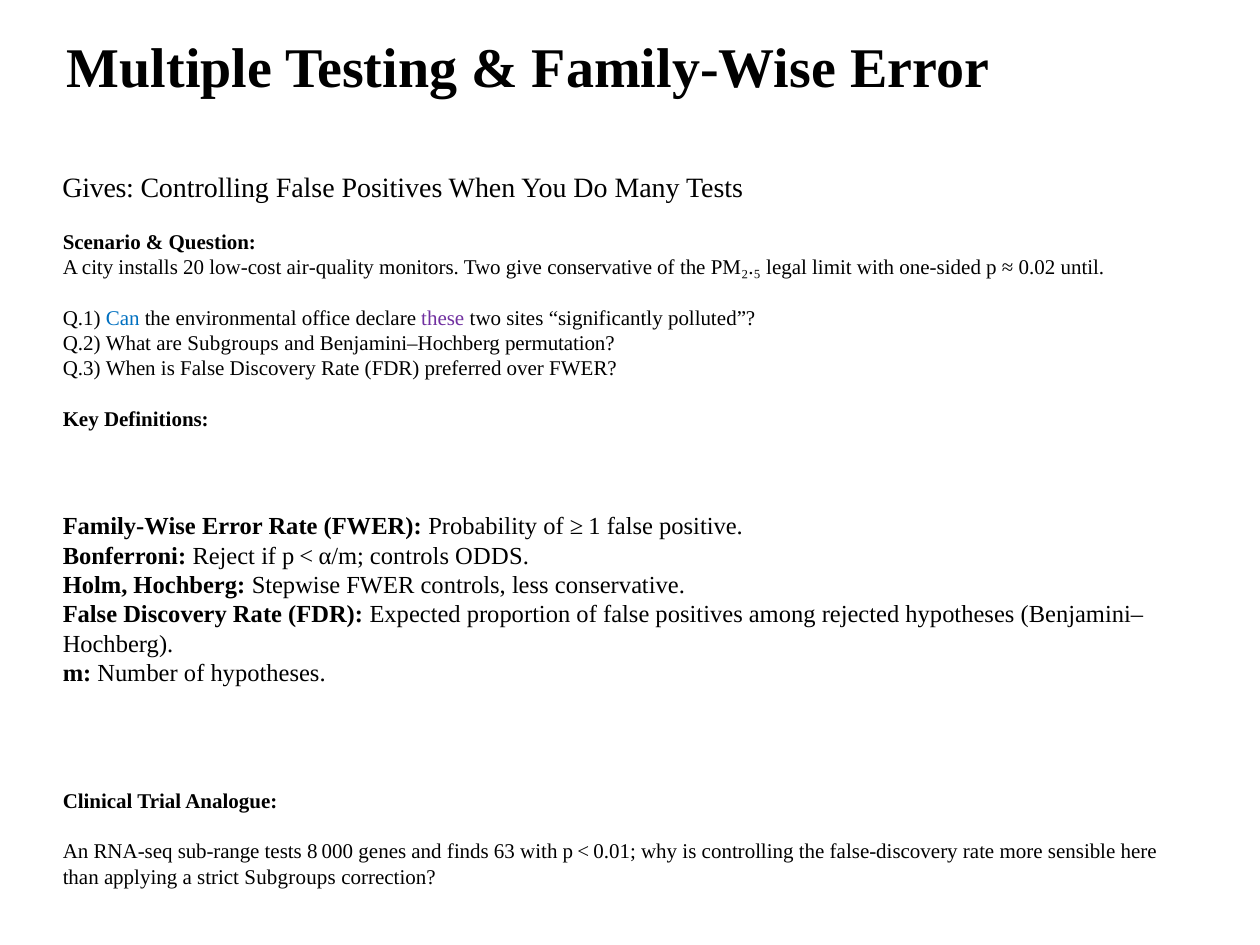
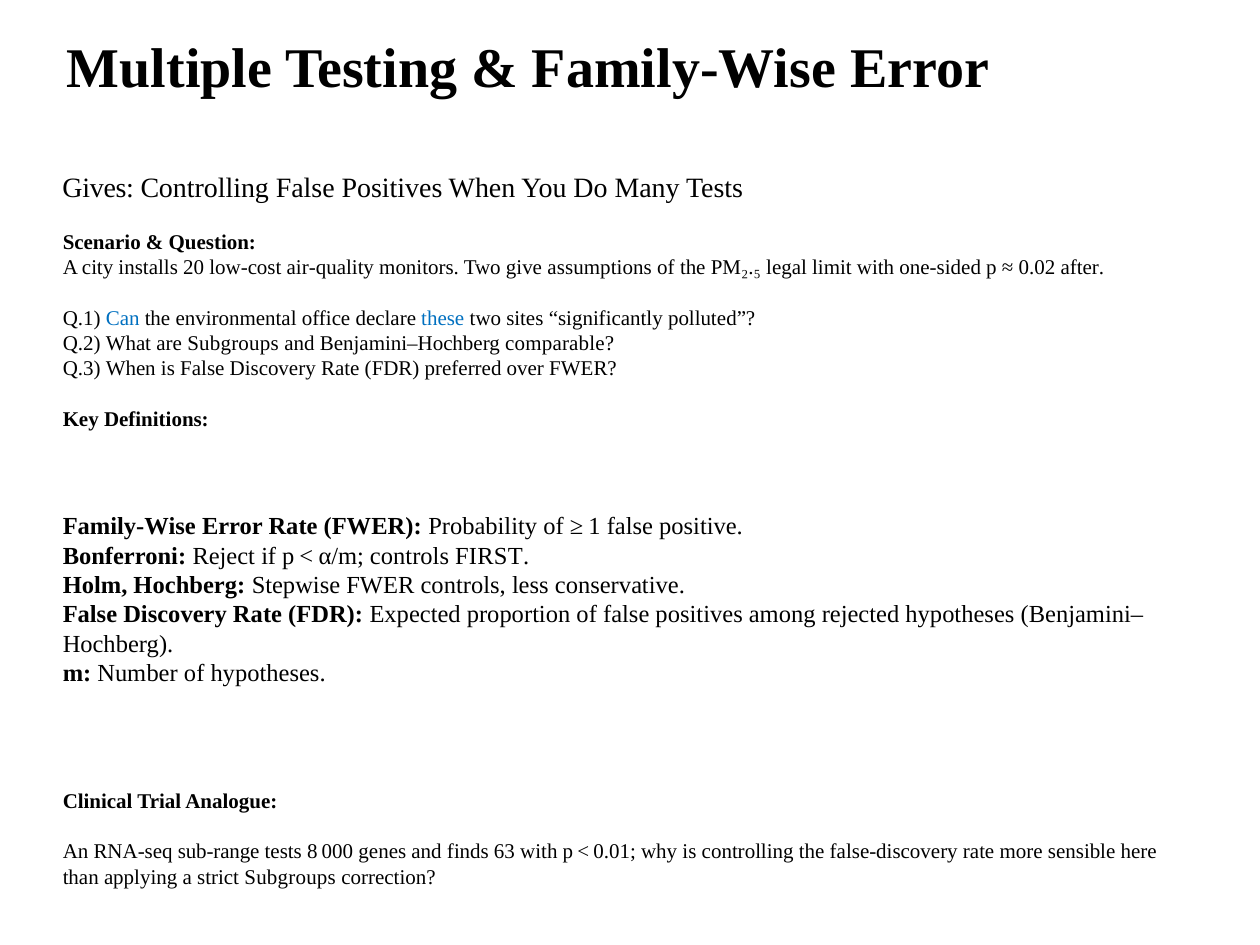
give conservative: conservative -> assumptions (600, 268)
until: until -> after (1082, 268)
these colour: purple -> blue (443, 318)
permutation: permutation -> comparable (560, 344)
ODDS: ODDS -> FIRST (492, 556)
